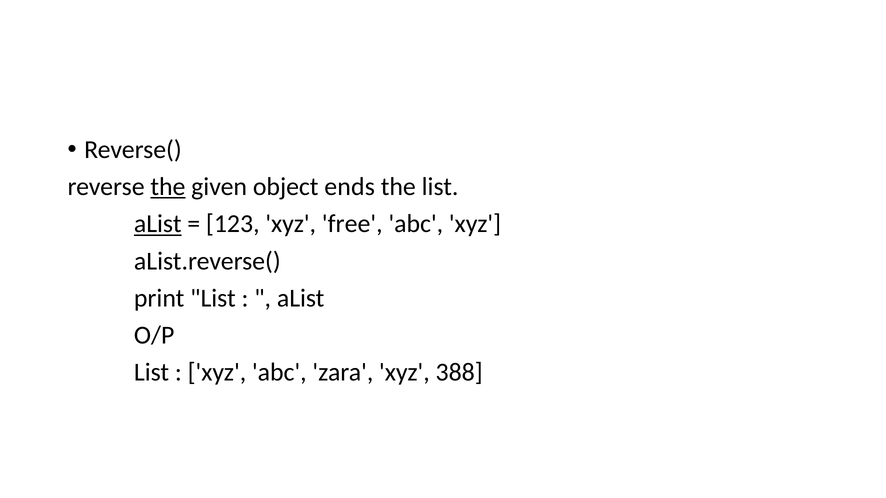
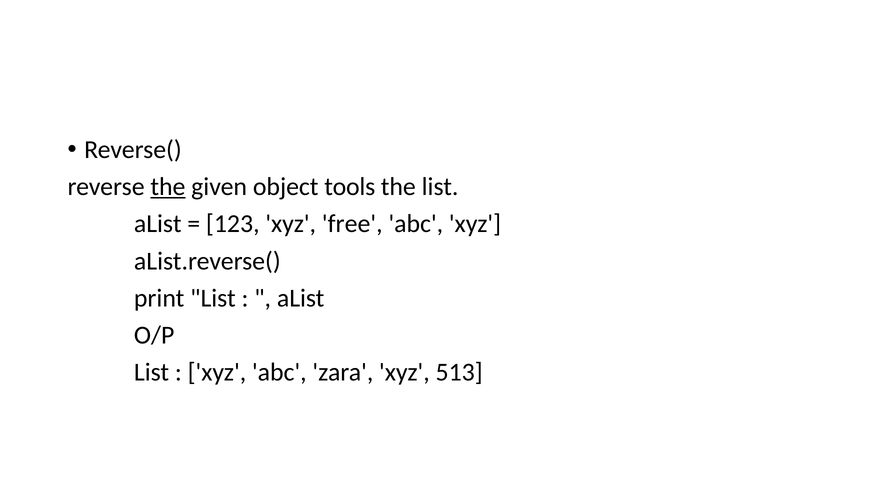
ends: ends -> tools (350, 187)
aList underline: present -> none (158, 224)
388: 388 -> 513 (459, 373)
